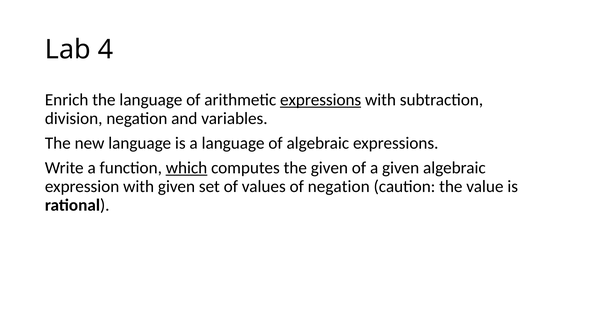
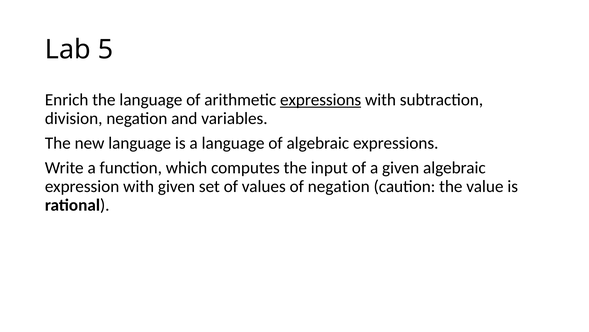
4: 4 -> 5 (106, 49)
which underline: present -> none (187, 168)
the given: given -> input (329, 168)
